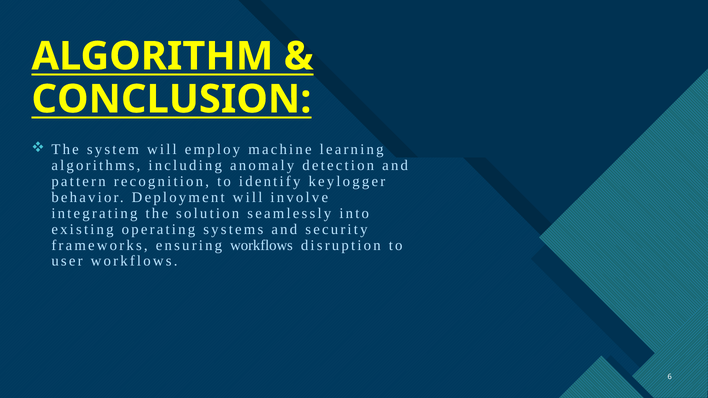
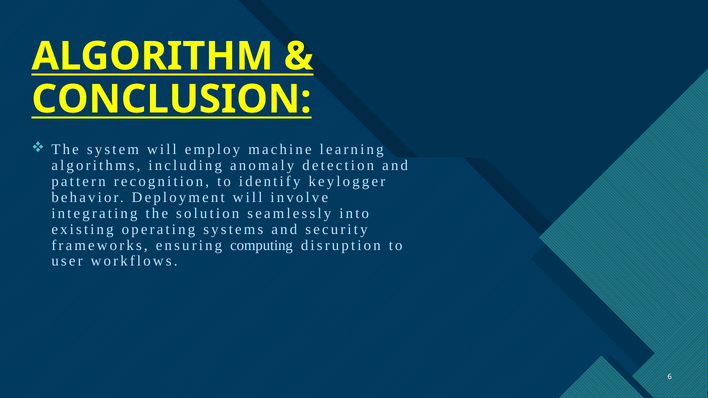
ensuring workflows: workflows -> computing (262, 245)
